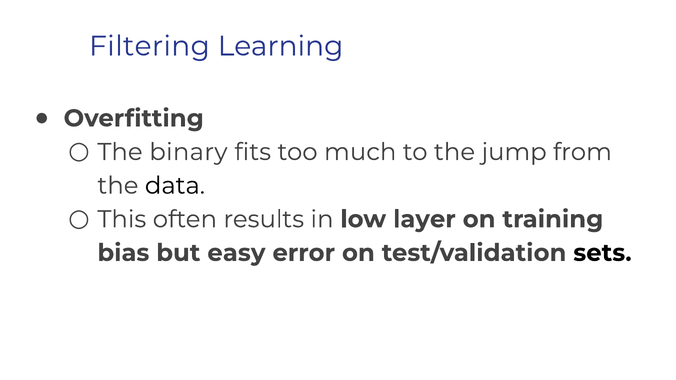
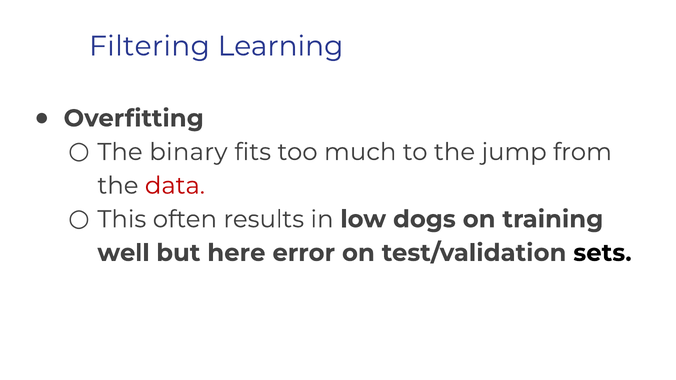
data colour: black -> red (175, 186)
layer: layer -> dogs (424, 219)
bias: bias -> well (123, 253)
easy: easy -> here (236, 253)
